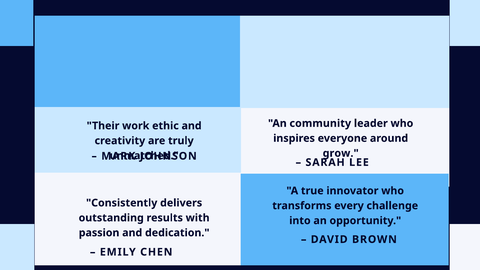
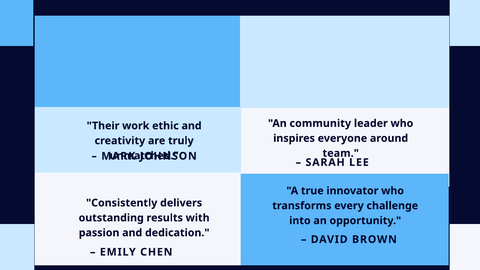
grow: grow -> team (341, 153)
